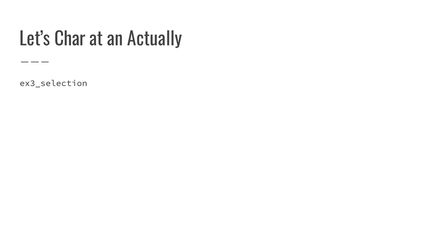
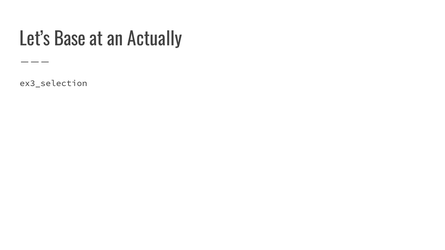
Char: Char -> Base (70, 40)
